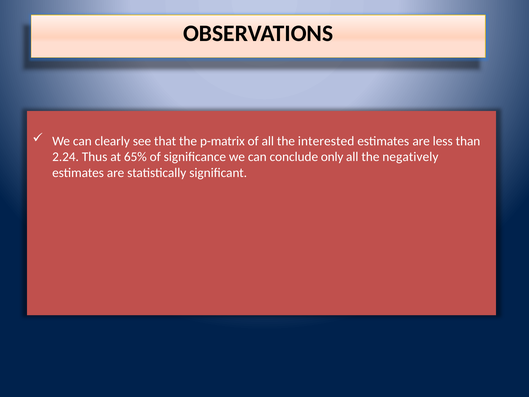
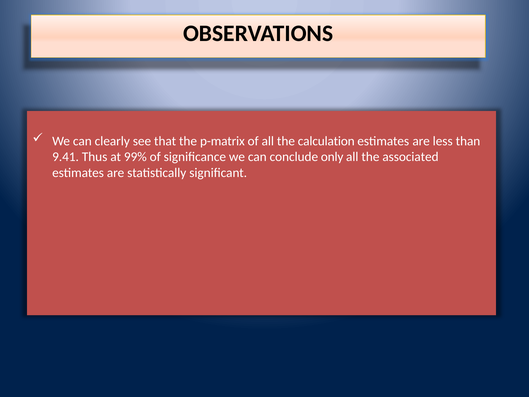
interested: interested -> calculation (326, 141)
2.24: 2.24 -> 9.41 (66, 157)
65%: 65% -> 99% (135, 157)
negatively: negatively -> associated (410, 157)
